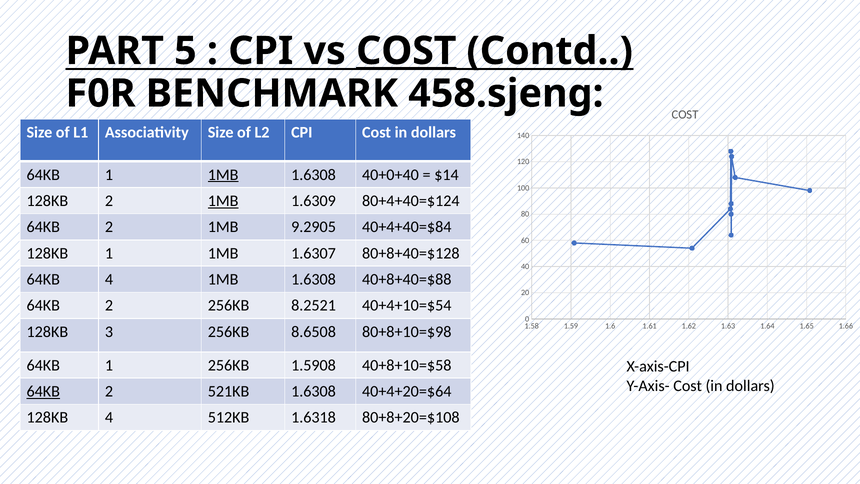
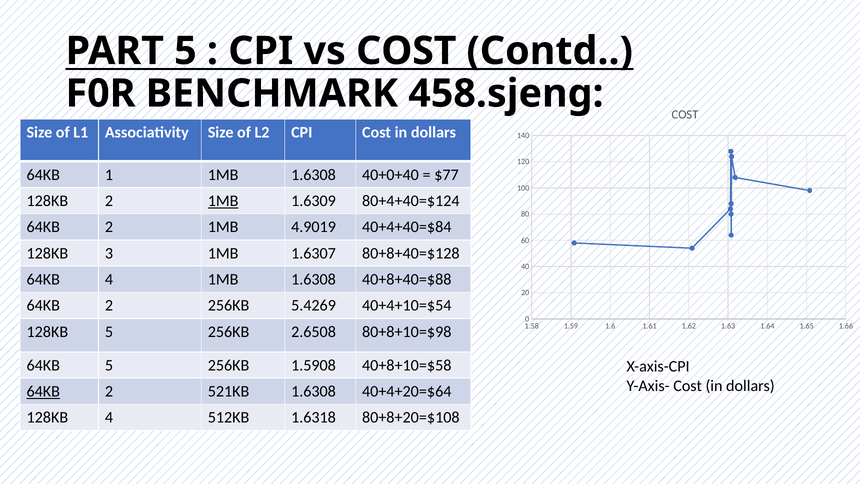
COST underline: present -> none (406, 51)
1MB underline: present -> none (223, 175)
$14: $14 -> $77 (446, 175)
9.2905: 9.2905 -> 4.9019 (314, 227)
128KB 1: 1 -> 3 (109, 253)
8.2521: 8.2521 -> 5.4269 (314, 305)
128KB 3: 3 -> 5 (109, 332)
8.6508: 8.6508 -> 2.6508 (314, 332)
1: 1 -> 5 (109, 365)
